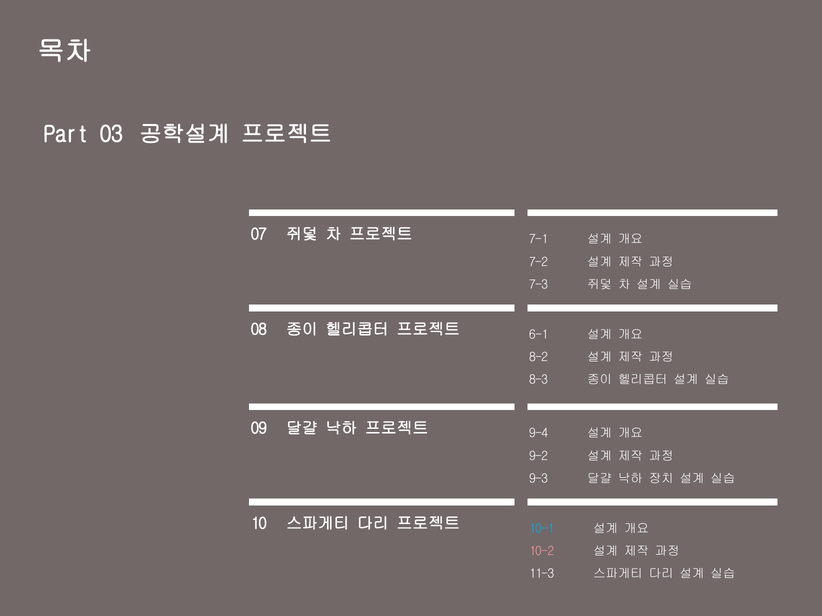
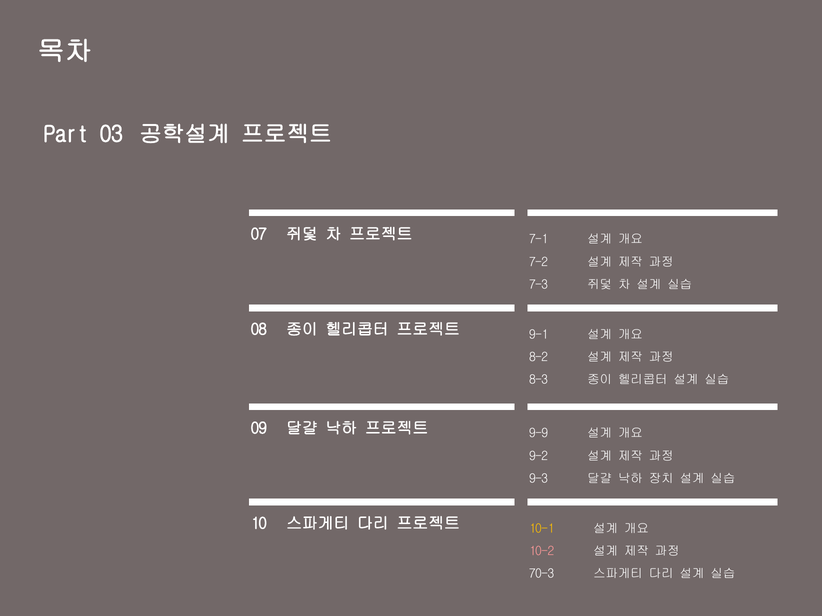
6-1: 6-1 -> 9-1 (539, 335)
9-4: 9-4 -> 9-9 (539, 434)
10-1 colour: light blue -> yellow (542, 529)
11-3: 11-3 -> 70-3 (542, 574)
